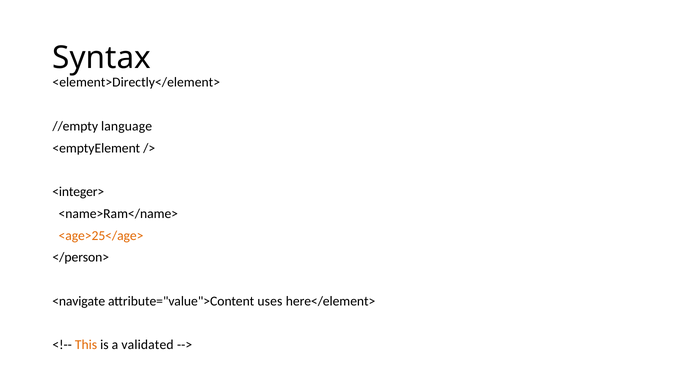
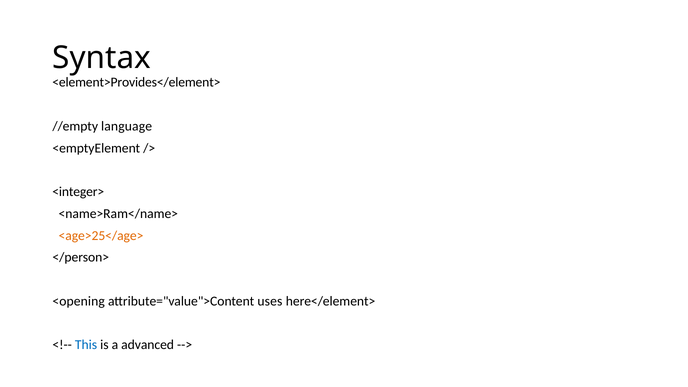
<element>Directly</element>: <element>Directly</element> -> <element>Provides</element> (136, 82)
<navigate: <navigate -> <opening (79, 301)
This colour: orange -> blue (86, 345)
validated: validated -> advanced (148, 345)
